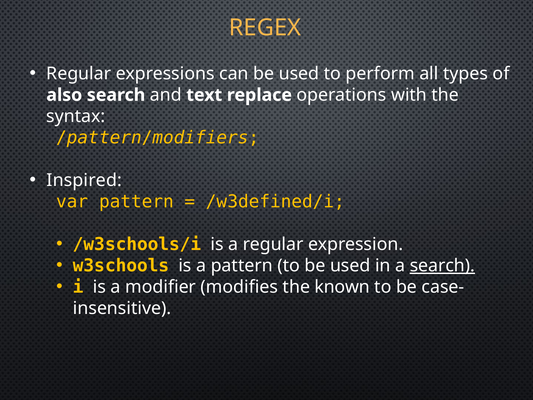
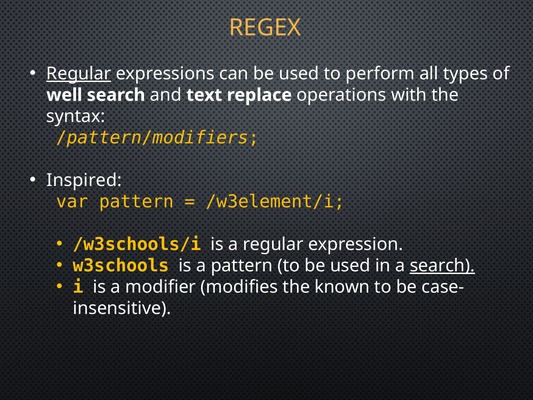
Regular underline: none -> present (79, 74)
also: also -> well (64, 95)
/w3defined/i: /w3defined/i -> /w3element/i (275, 202)
